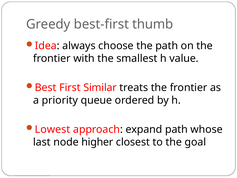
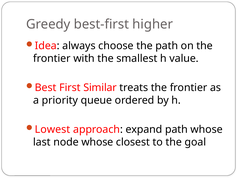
thumb: thumb -> higher (153, 24)
node higher: higher -> whose (97, 142)
